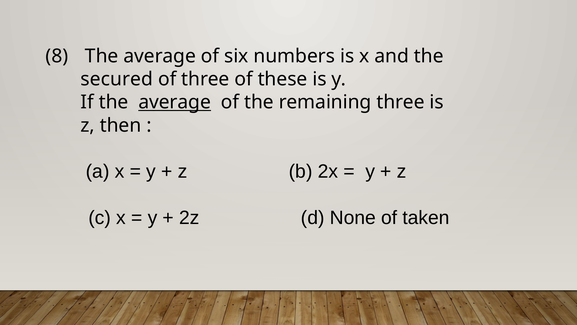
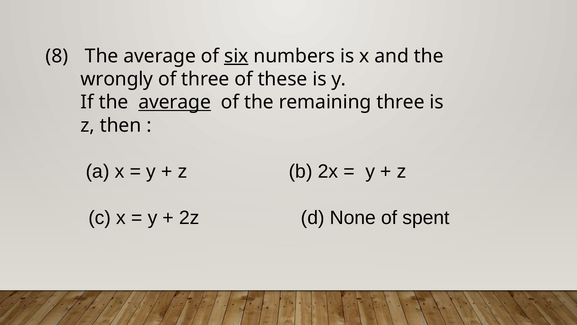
six underline: none -> present (236, 56)
secured: secured -> wrongly (117, 79)
taken: taken -> spent (426, 218)
